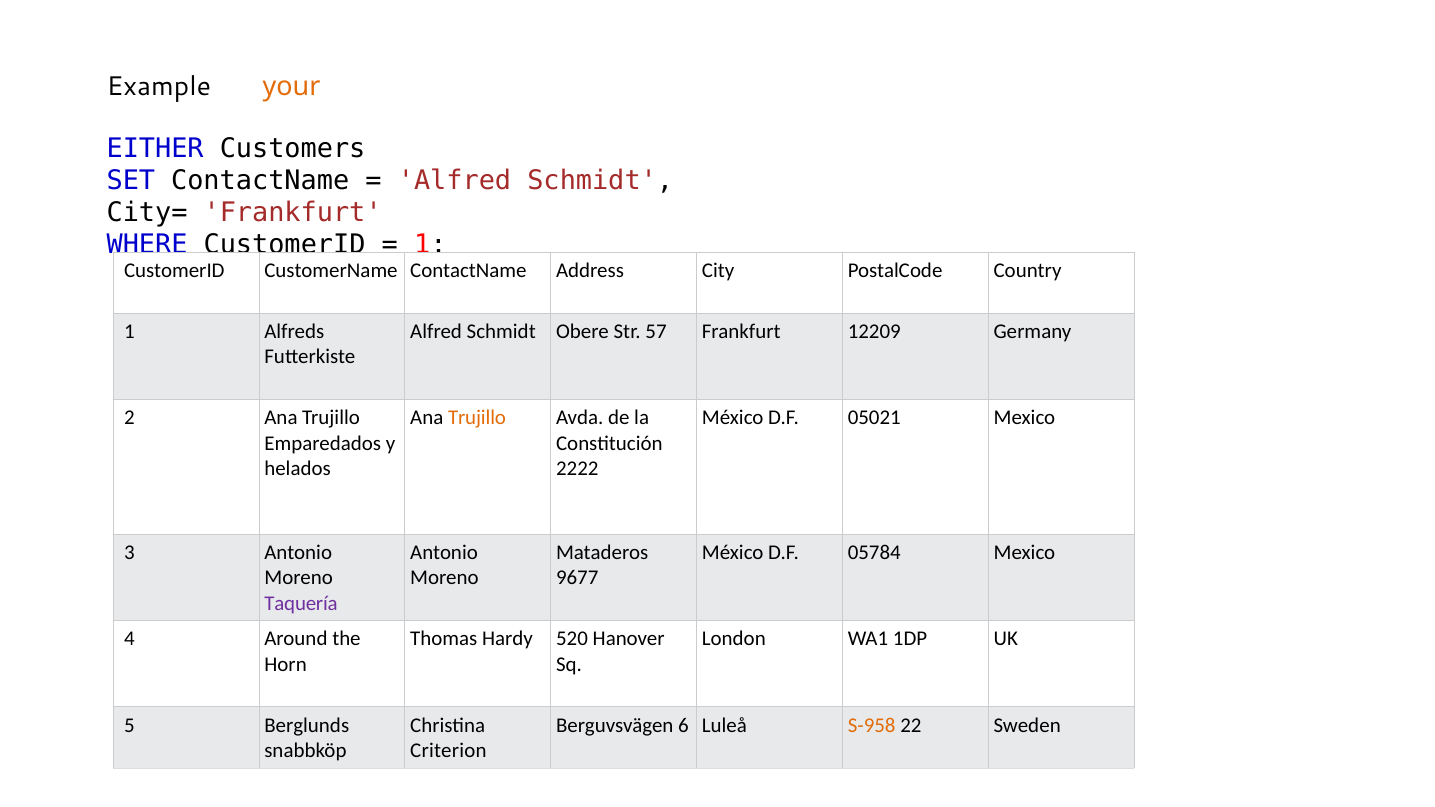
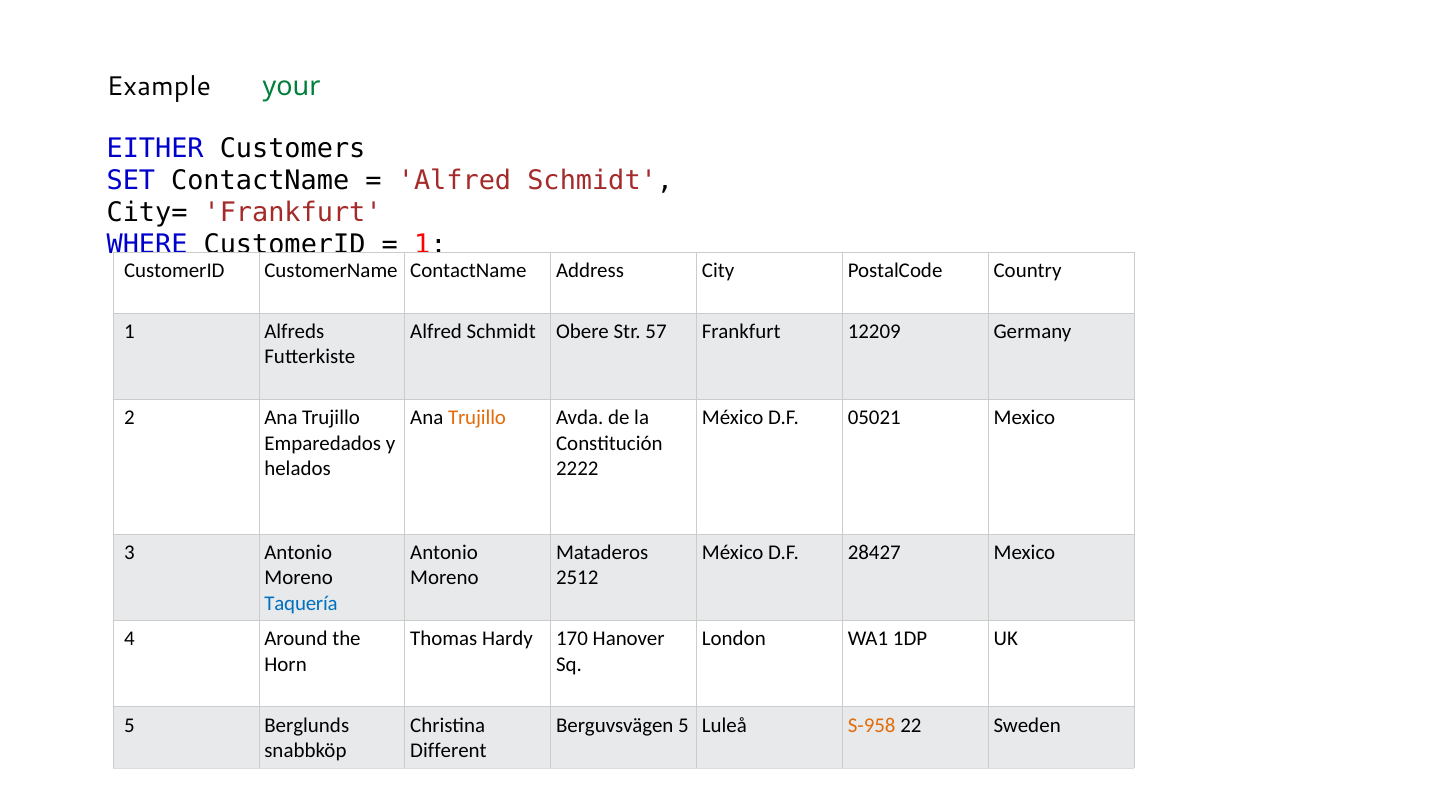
your colour: orange -> green (292, 87)
05784: 05784 -> 28427 (874, 553)
9677: 9677 -> 2512 (577, 578)
Taquería colour: purple -> blue (301, 604)
520: 520 -> 170 (572, 639)
Berguvsvägen 6: 6 -> 5 (684, 725)
Criterion: Criterion -> Different (448, 751)
